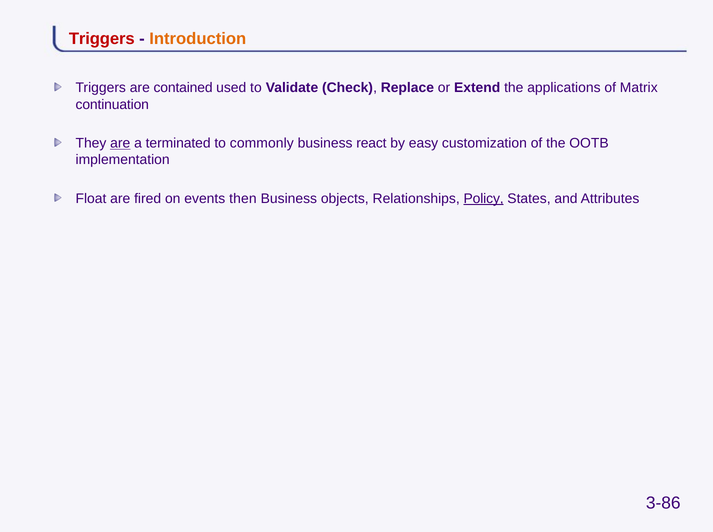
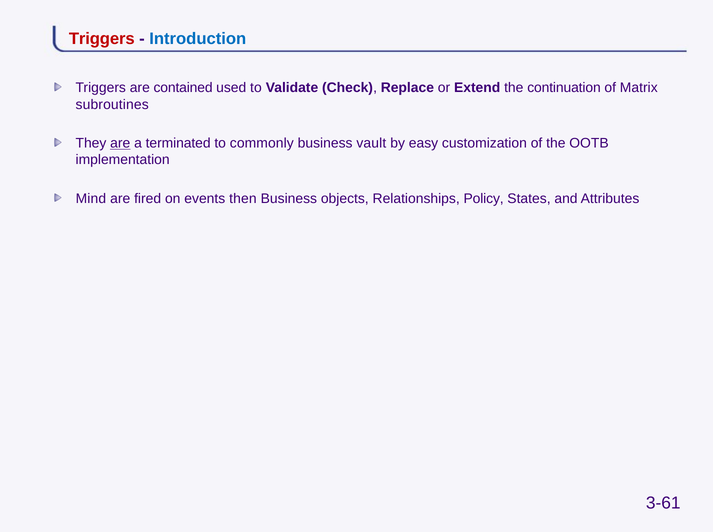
Introduction colour: orange -> blue (198, 39)
applications: applications -> continuation (564, 88)
continuation: continuation -> subroutines (112, 105)
react: react -> vault (371, 143)
Float: Float -> Mind (91, 199)
Policy underline: present -> none (484, 199)
3-86: 3-86 -> 3-61 (663, 504)
